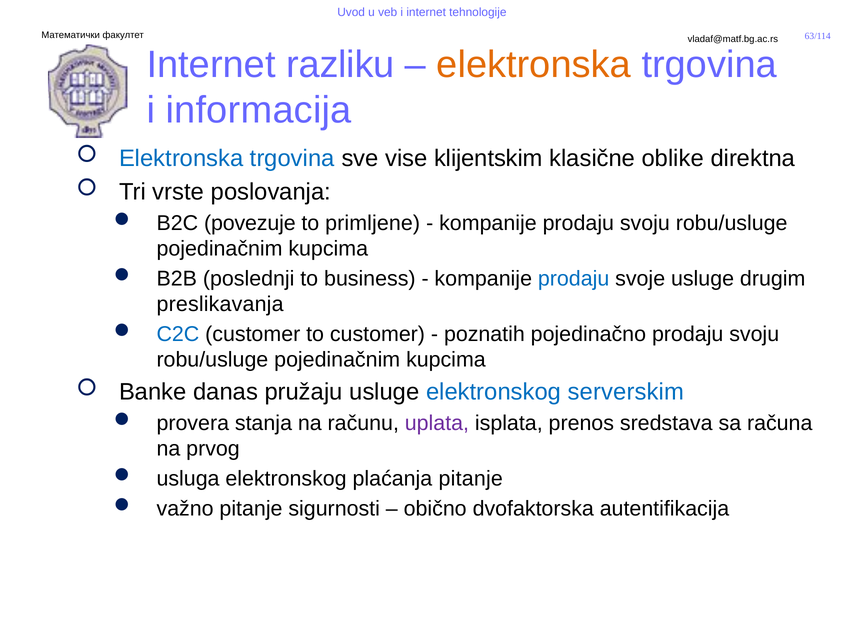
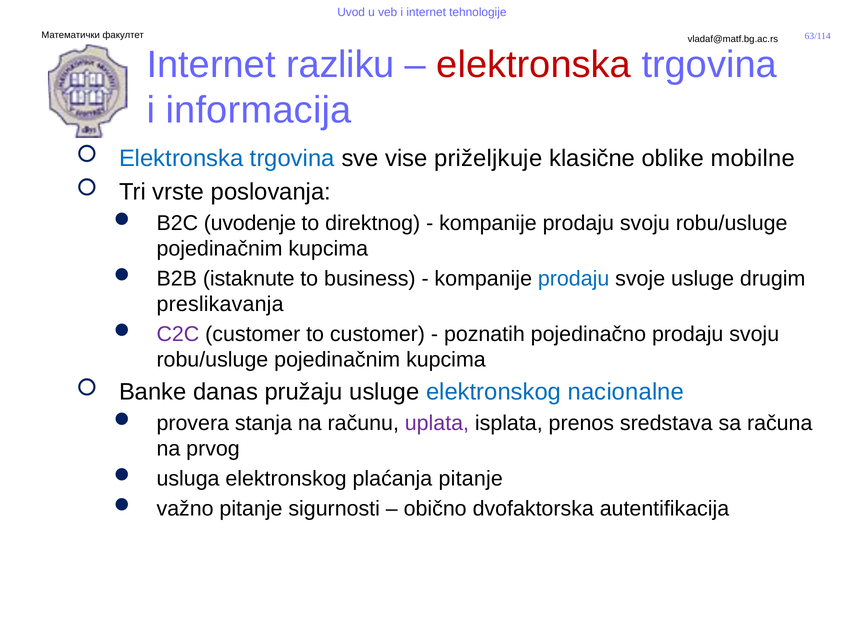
elektronska colour: orange -> red (534, 65)
klijentskim: klijentskim -> priželjkuje (488, 158)
direktna: direktna -> mobilne (753, 158)
povezuje: povezuje -> uvodenje (250, 223)
primljene: primljene -> direktnog (373, 223)
poslednji: poslednji -> istaknute (249, 279)
C2C colour: blue -> purple (178, 334)
serverskim: serverskim -> nacionalne (626, 392)
